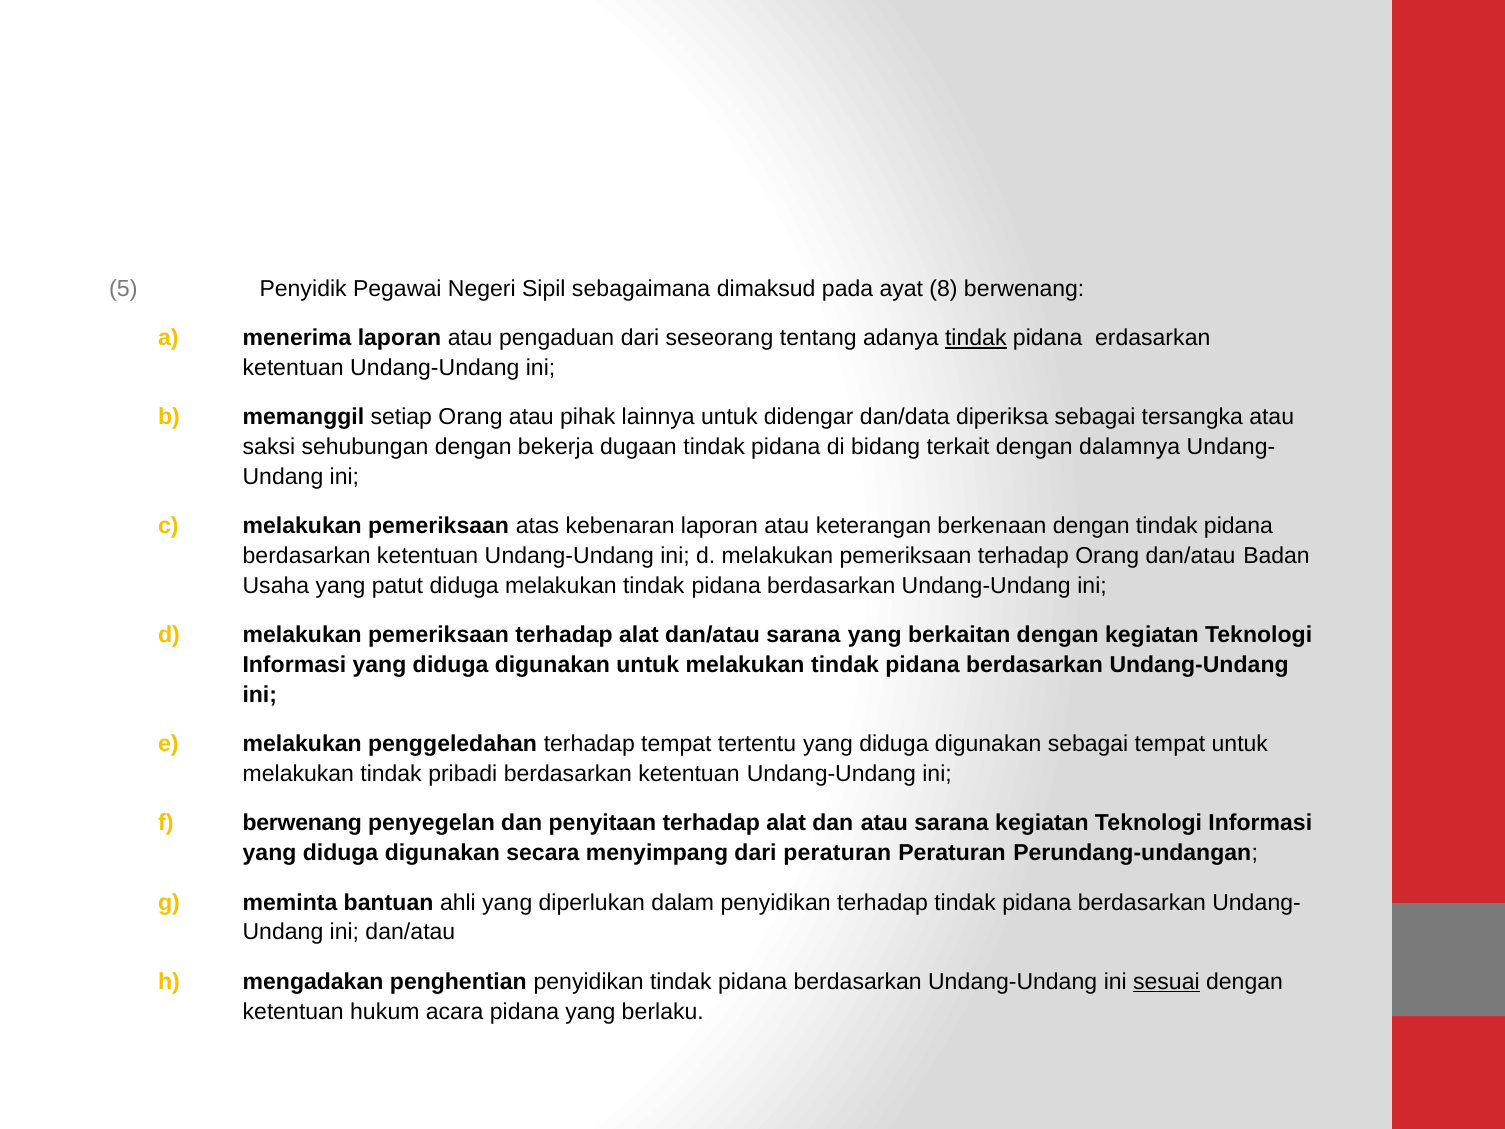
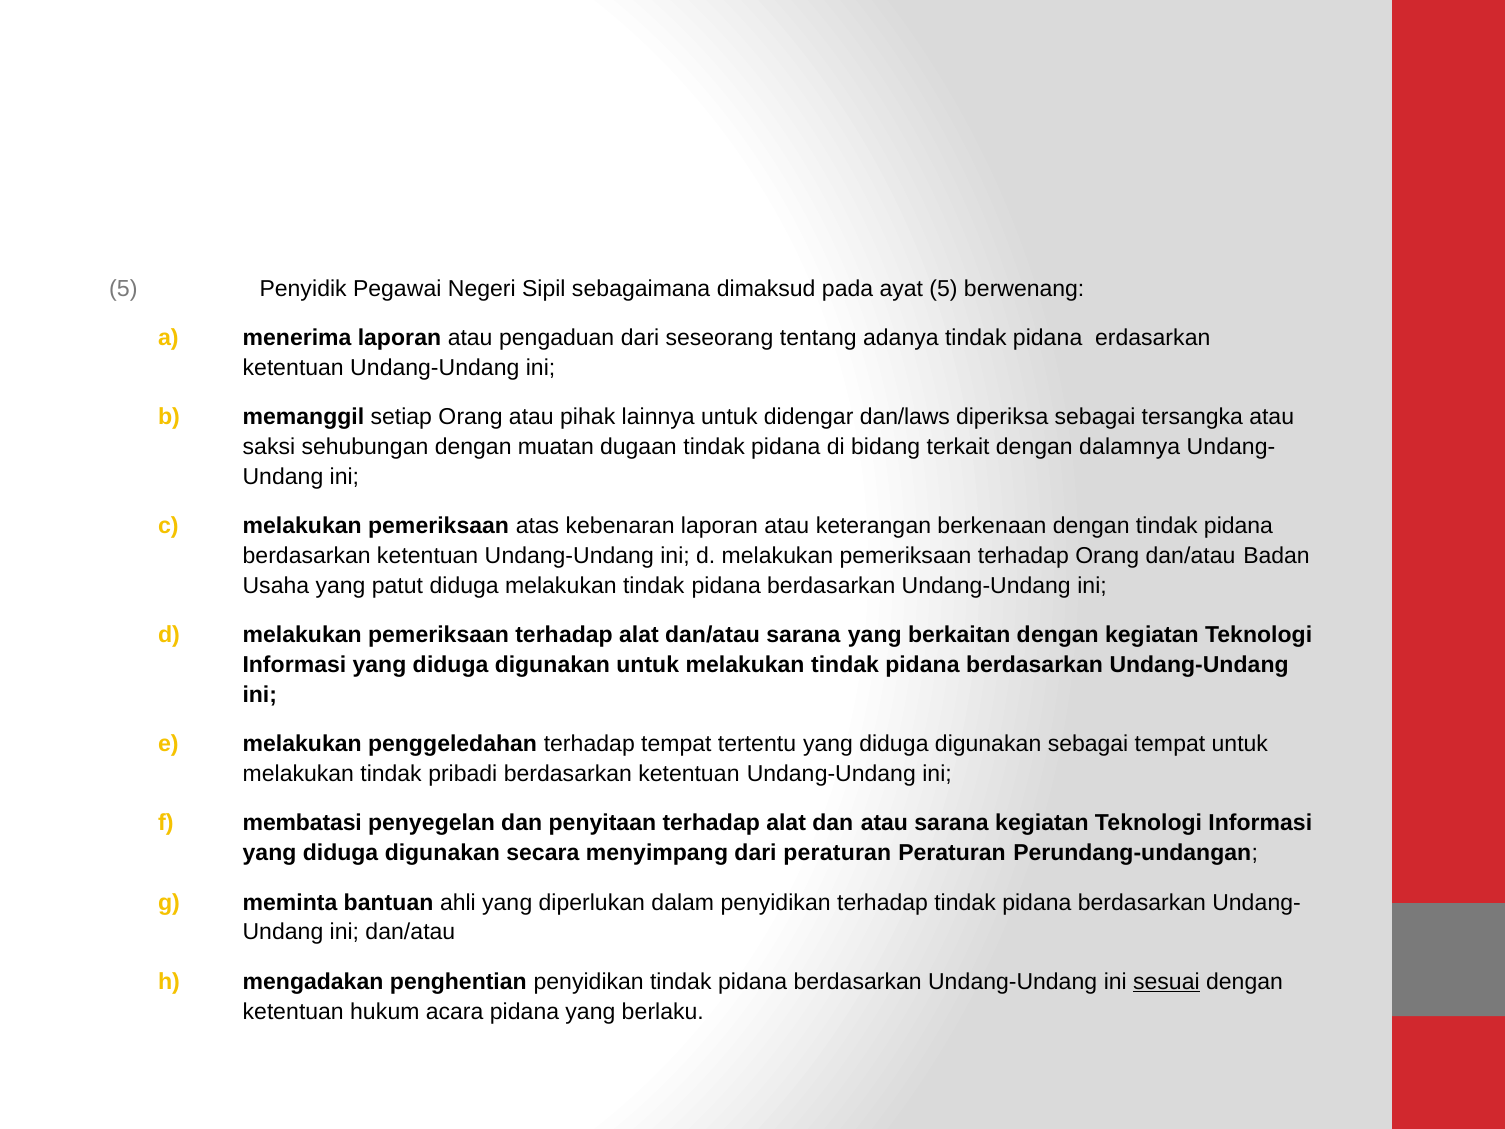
ayat 8: 8 -> 5 (943, 288)
tindak underline: present -> none (976, 338)
dan/data: dan/data -> dan/laws (905, 417)
bekerja: bekerja -> muatan (556, 447)
berwenang: berwenang -> membatasi (302, 823)
